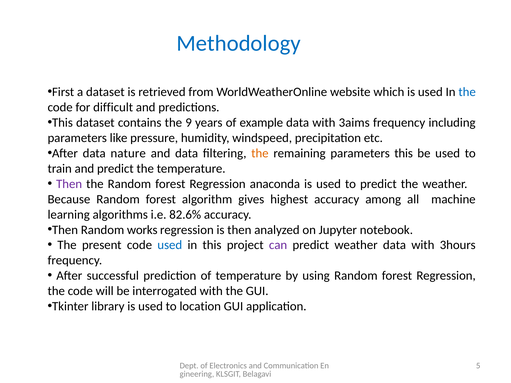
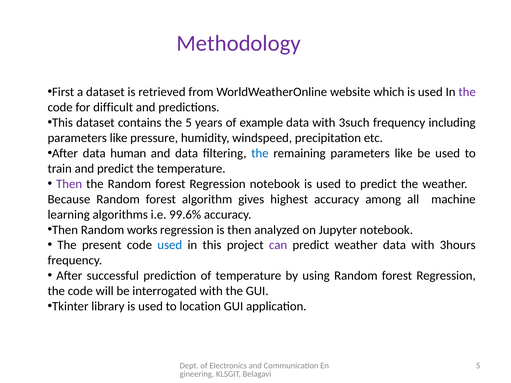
Methodology colour: blue -> purple (239, 43)
the colour: blue -> purple (467, 92)
the 9: 9 -> 5 (189, 123)
3aims: 3aims -> 3such (354, 123)
nature: nature -> human (128, 153)
the colour: orange -> blue (260, 153)
remaining parameters this: this -> like (404, 153)
Regression anaconda: anaconda -> notebook (275, 184)
82.6%: 82.6% -> 99.6% (185, 215)
